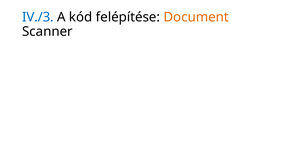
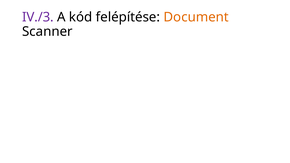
IV./3 colour: blue -> purple (38, 17)
